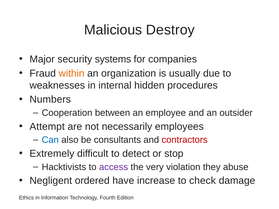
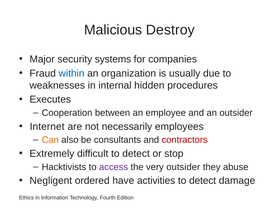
within colour: orange -> blue (72, 73)
Numbers: Numbers -> Executes (50, 100)
Attempt: Attempt -> Internet (47, 127)
Can colour: blue -> orange (50, 140)
very violation: violation -> outsider (183, 167)
increase: increase -> activities (156, 181)
check: check -> detect (203, 181)
